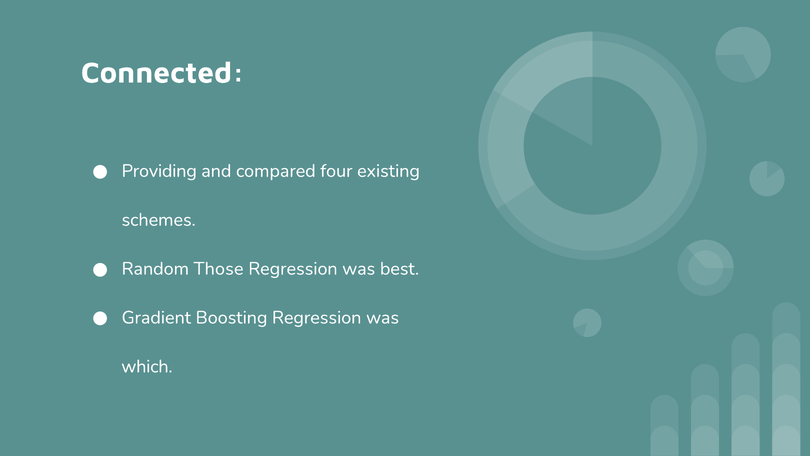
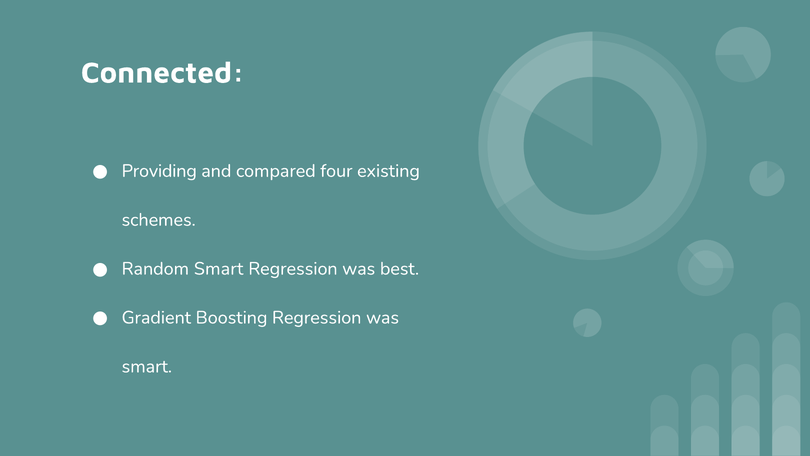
Random Those: Those -> Smart (219, 268)
which: which -> smart (147, 366)
